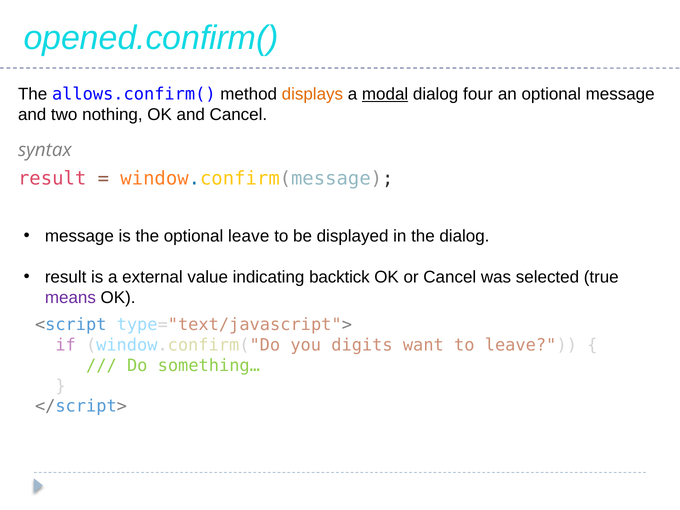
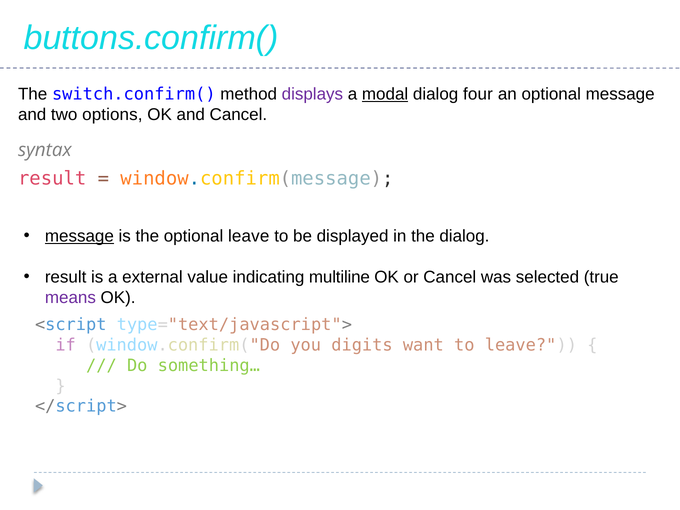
opened.confirm(: opened.confirm( -> buttons.confirm( (151, 38)
allows.confirm(: allows.confirm( -> switch.confirm( (134, 94)
displays colour: orange -> purple (312, 94)
nothing: nothing -> options (112, 114)
message underline: none -> present (79, 236)
backtick: backtick -> multiline (339, 277)
